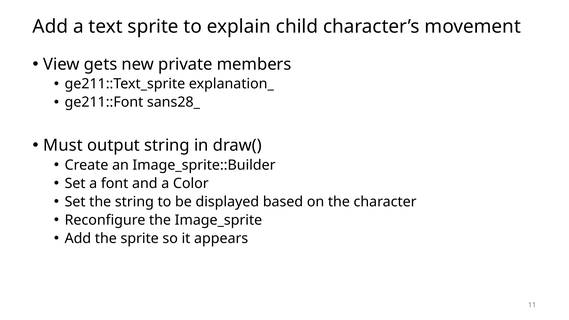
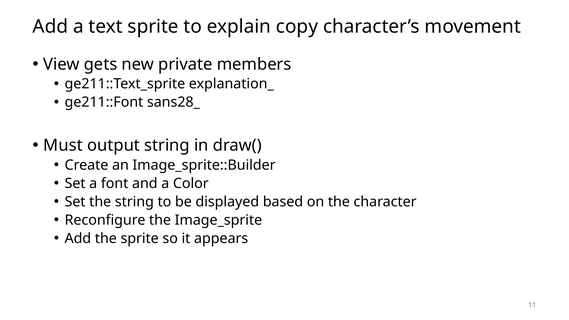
child: child -> copy (297, 27)
